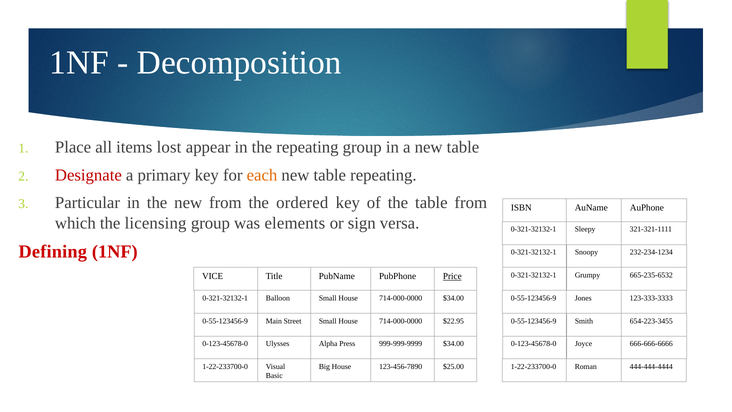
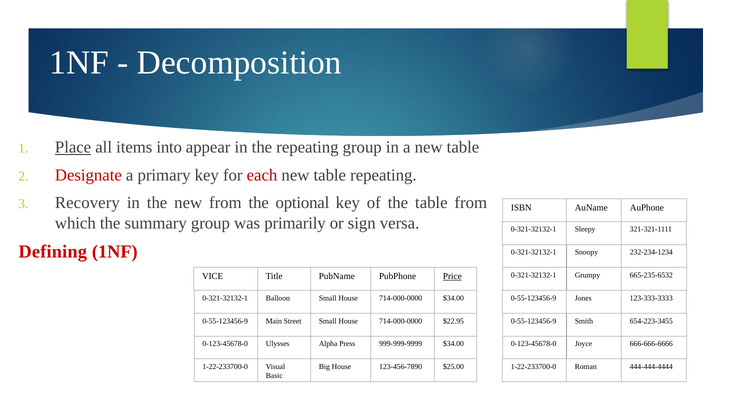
Place underline: none -> present (73, 147)
lost: lost -> into (169, 147)
each colour: orange -> red (262, 175)
Particular: Particular -> Recovery (87, 203)
ordered: ordered -> optional (302, 203)
licensing: licensing -> summary (156, 223)
elements: elements -> primarily (295, 223)
